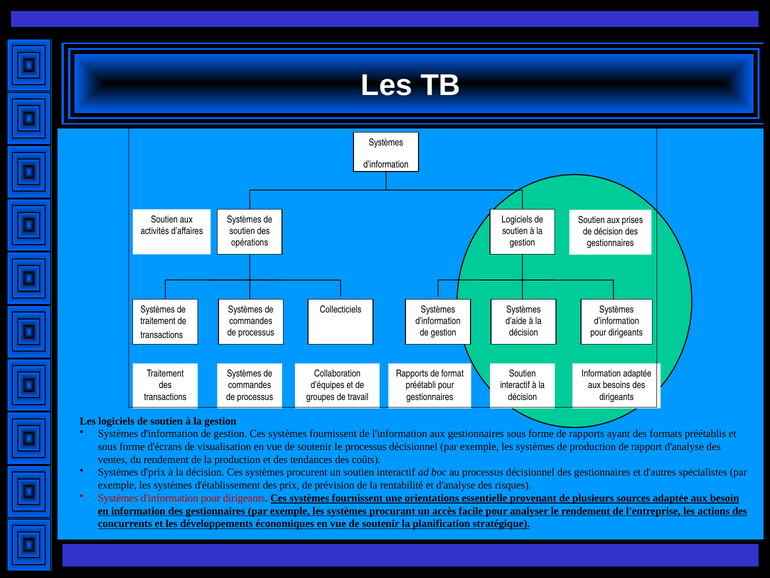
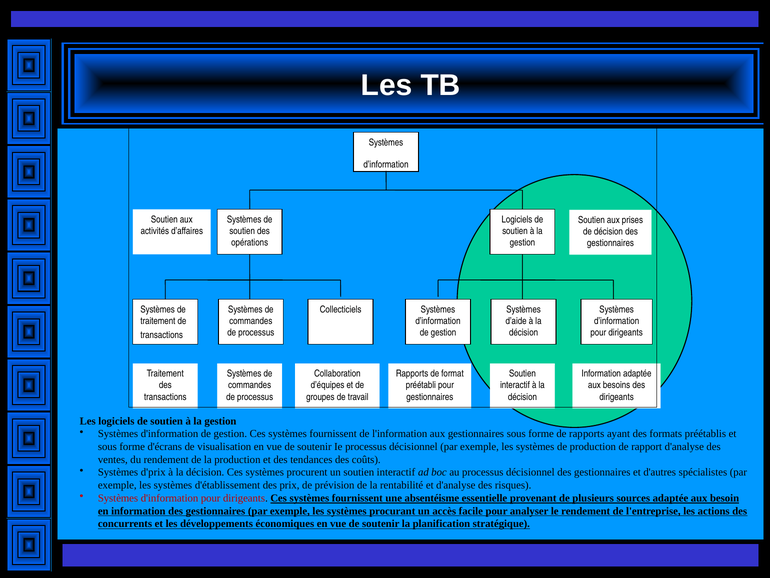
orientations: orientations -> absentéisme (432, 498)
